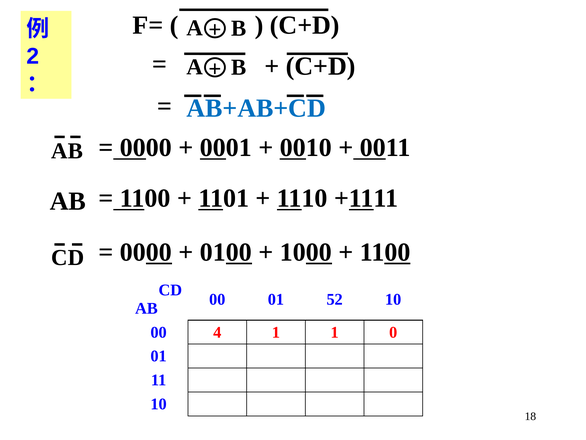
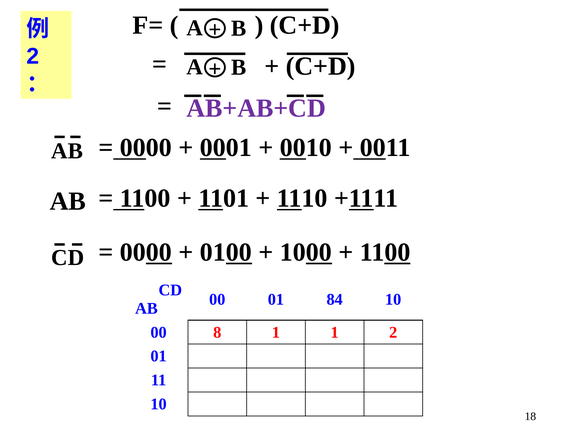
AB+AB+CD colour: blue -> purple (256, 108)
52: 52 -> 84 (335, 299)
4: 4 -> 8 (217, 332)
1 0: 0 -> 2 (393, 332)
